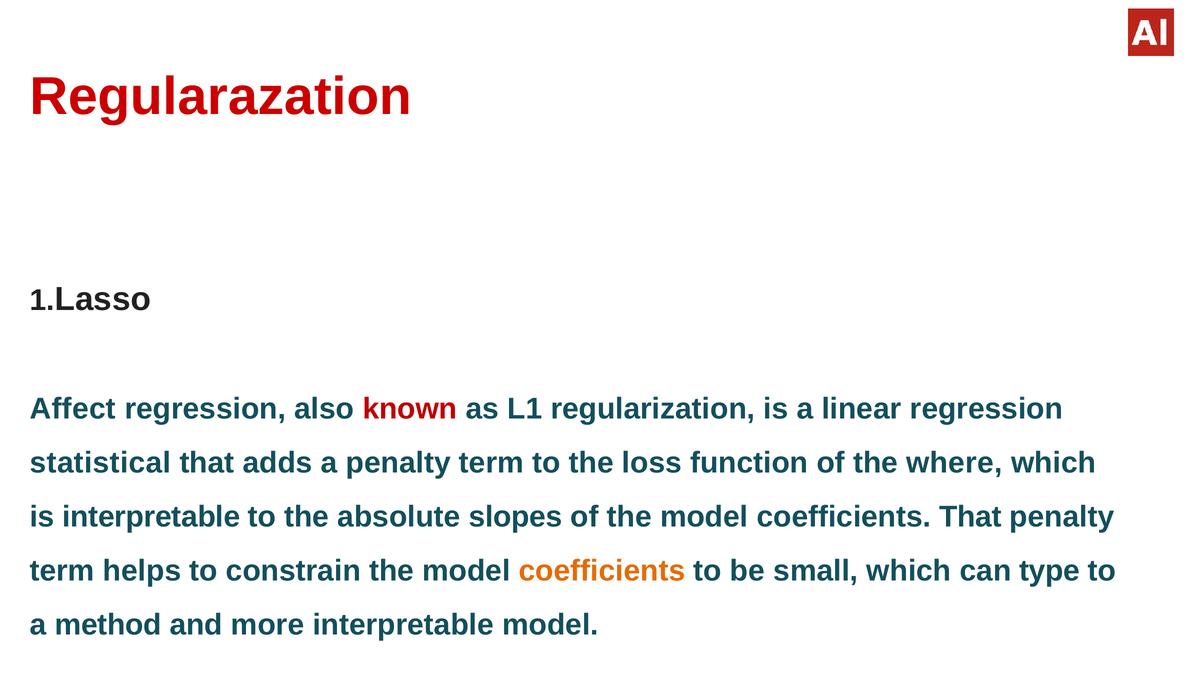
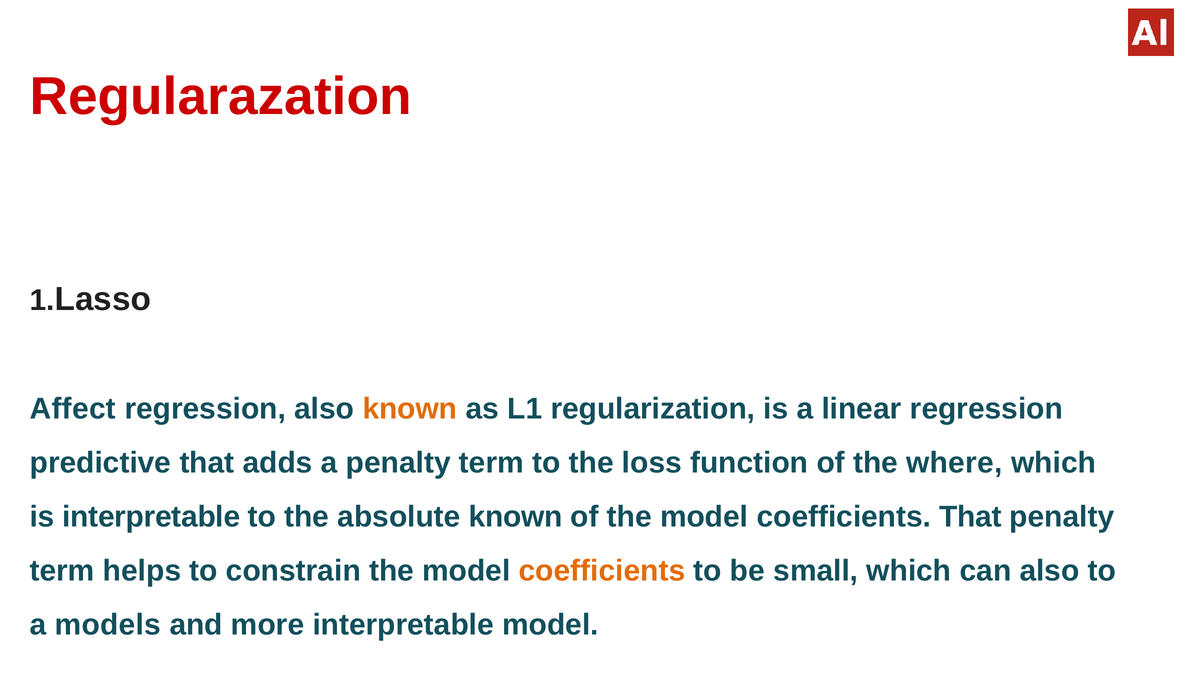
known colour: red -> orange (410, 409)
statistical: statistical -> predictive (100, 463)
absolute slopes: slopes -> known (516, 516)
can type: type -> also (1049, 570)
method: method -> models (108, 624)
